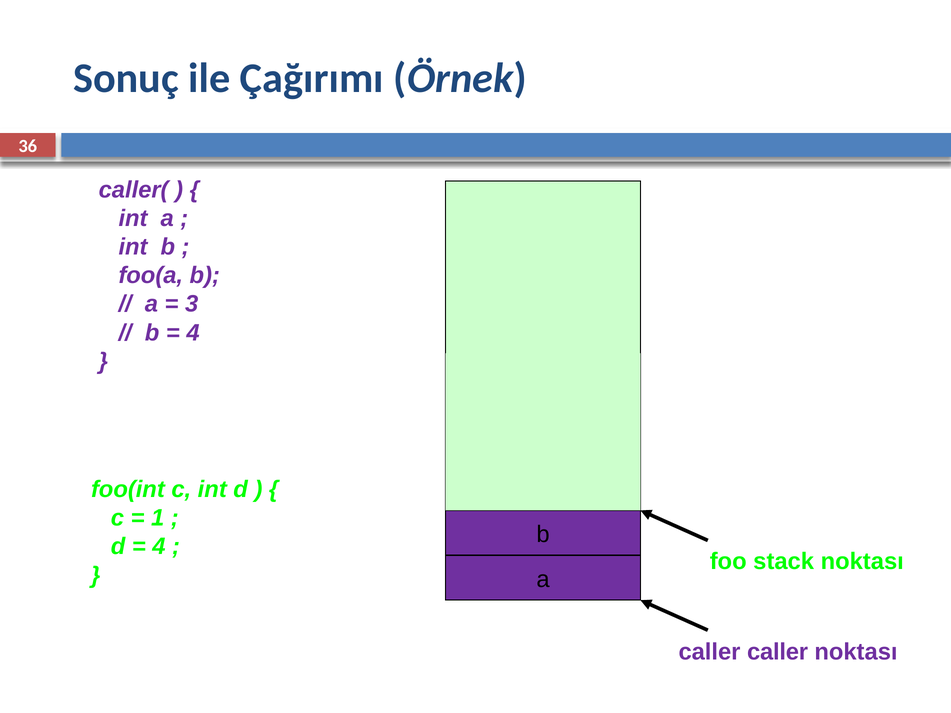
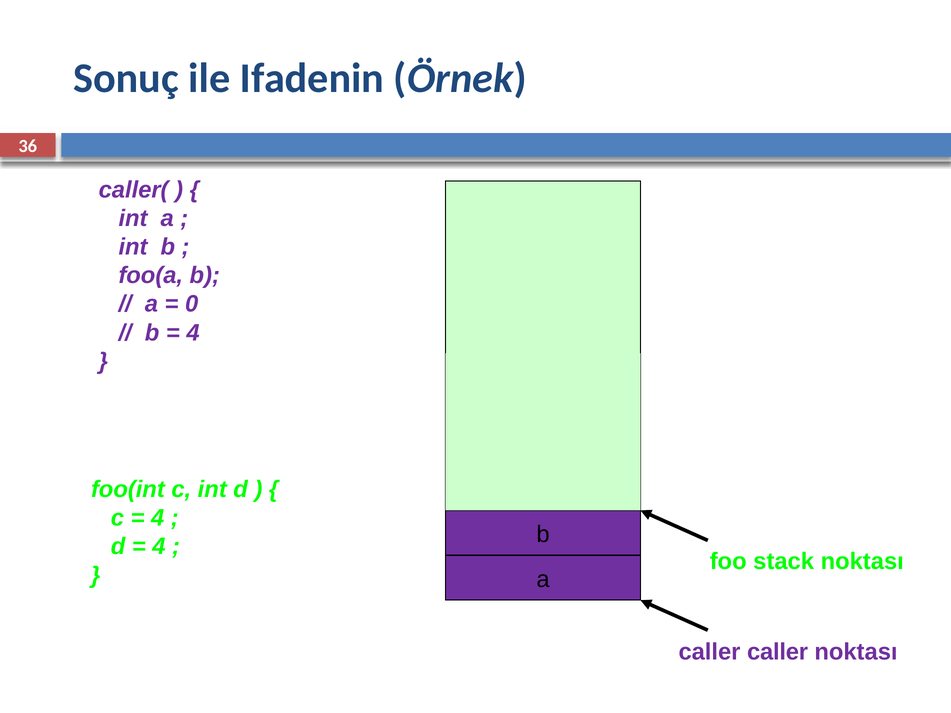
Çağırımı: Çağırımı -> Ifadenin (312, 78)
3: 3 -> 0 (192, 304)
1: 1 -> 4 (158, 518)
